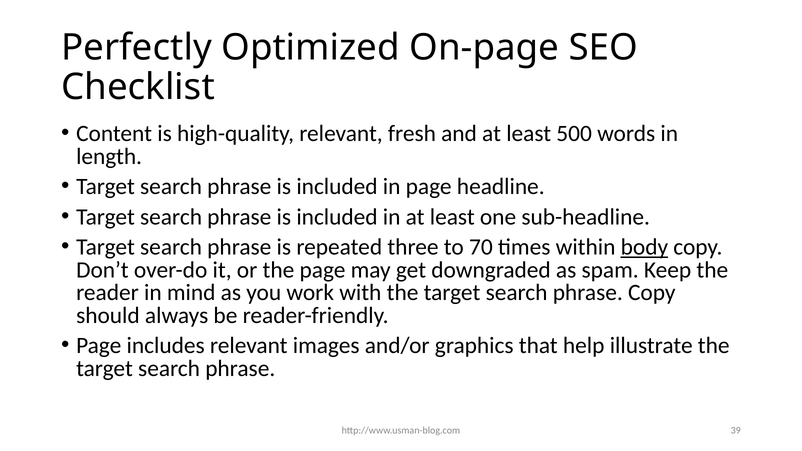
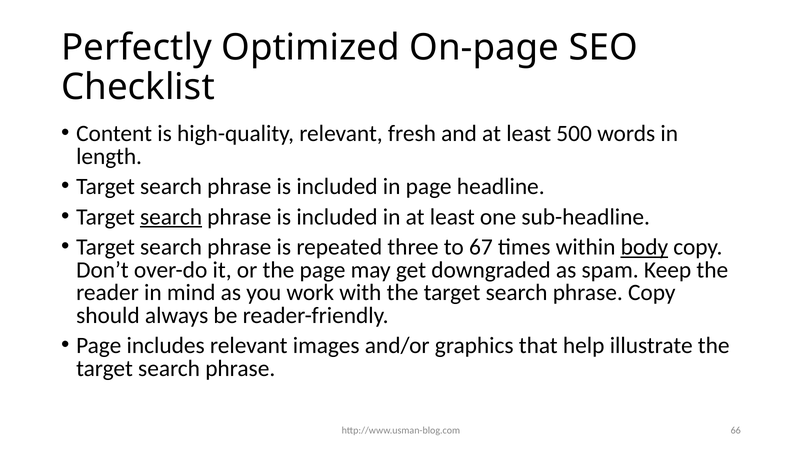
search underline: none -> present (171, 217)
70: 70 -> 67 (481, 247)
39: 39 -> 66 (736, 431)
